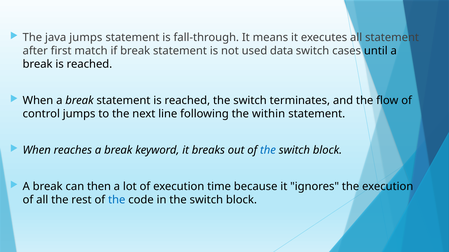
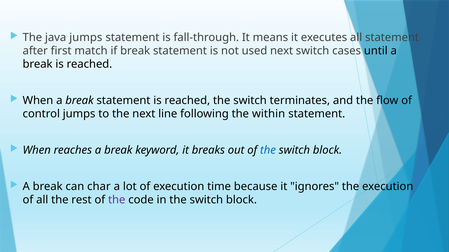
used data: data -> next (282, 51)
then: then -> char (99, 187)
the colour: blue -> purple (117, 200)
